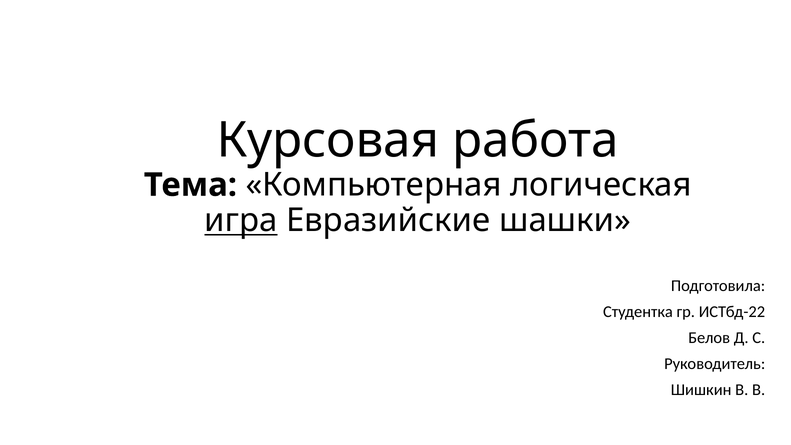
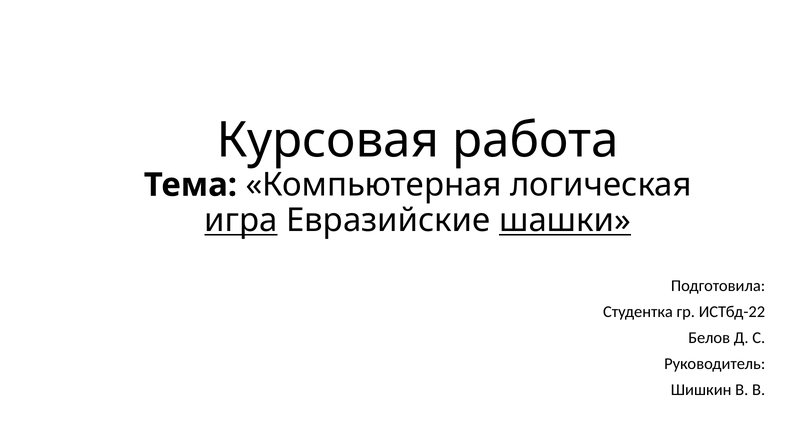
шашки underline: none -> present (565, 221)
